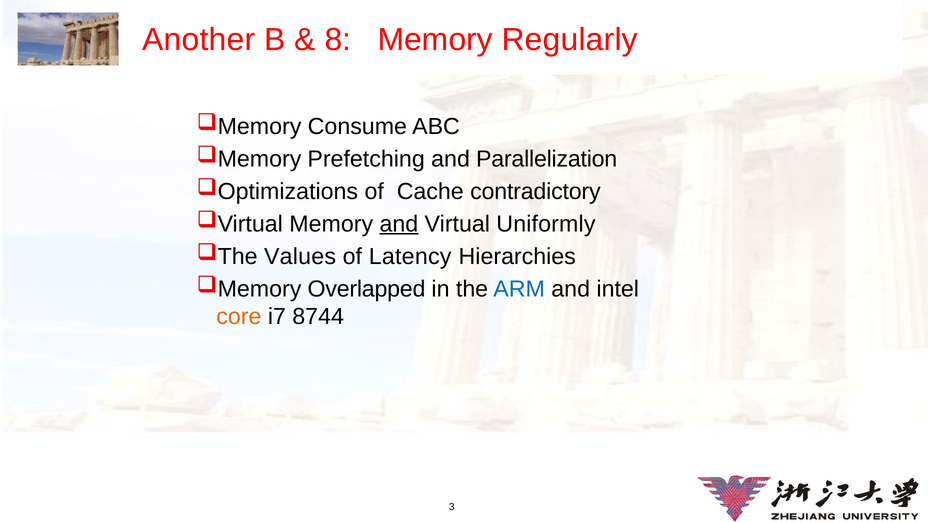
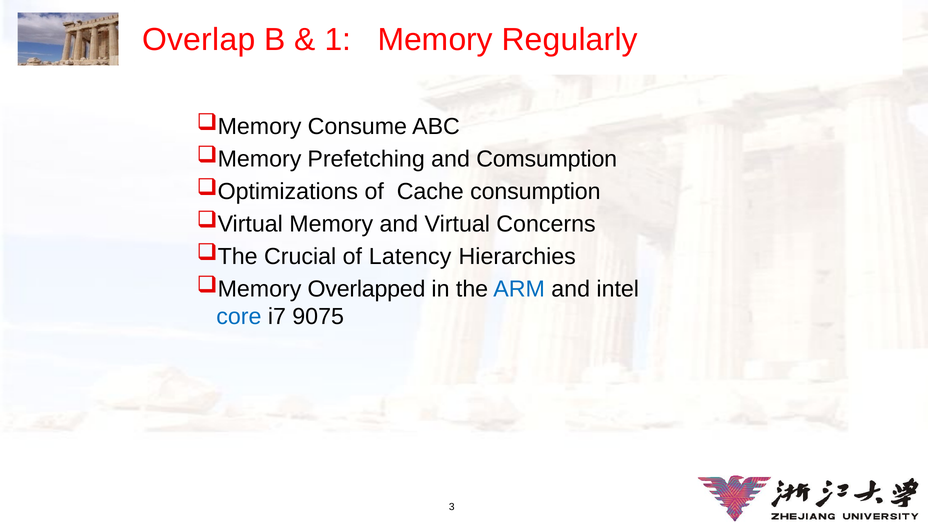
Another: Another -> Overlap (199, 40)
8: 8 -> 1 (338, 40)
Parallelization: Parallelization -> Comsumption (547, 159)
contradictory: contradictory -> consumption (535, 191)
and underline: present -> none (399, 224)
Uniformly: Uniformly -> Concerns (546, 224)
Values: Values -> Crucial (300, 256)
core colour: orange -> blue (239, 317)
8744: 8744 -> 9075 (318, 317)
